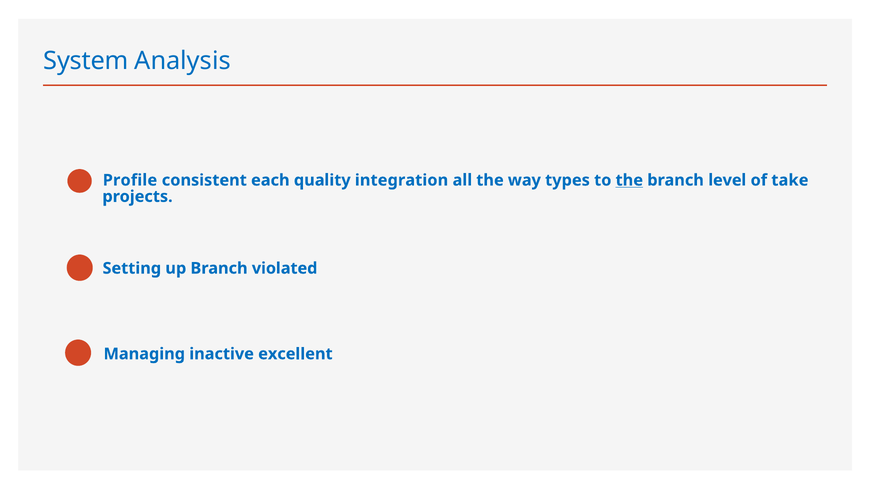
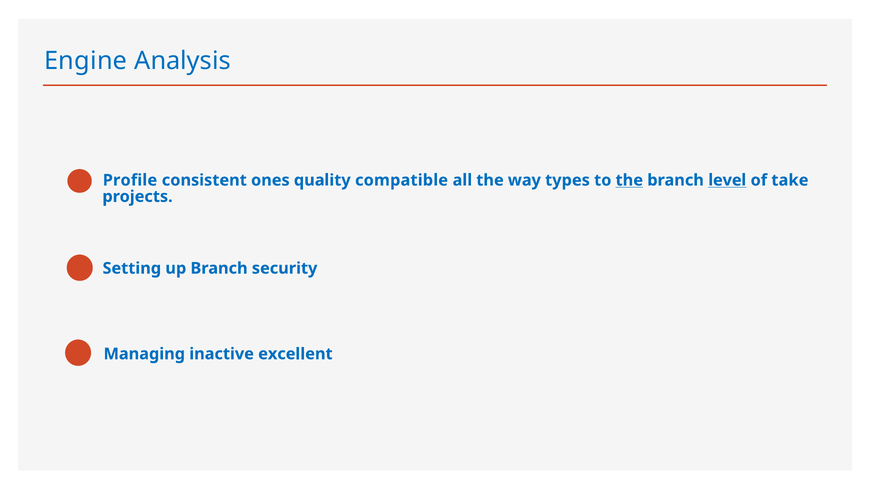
System: System -> Engine (86, 61)
each: each -> ones (270, 180)
integration: integration -> compatible (402, 180)
level underline: none -> present (727, 180)
violated: violated -> security (285, 269)
